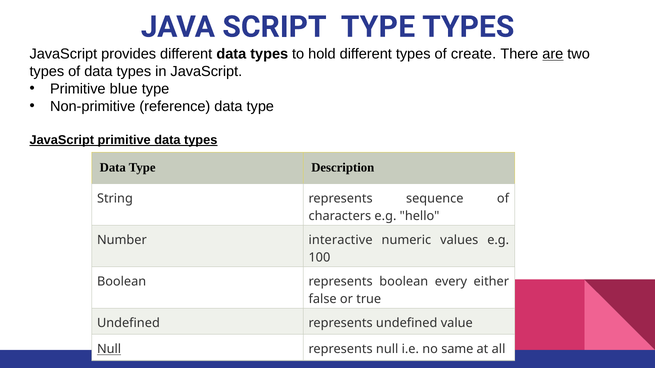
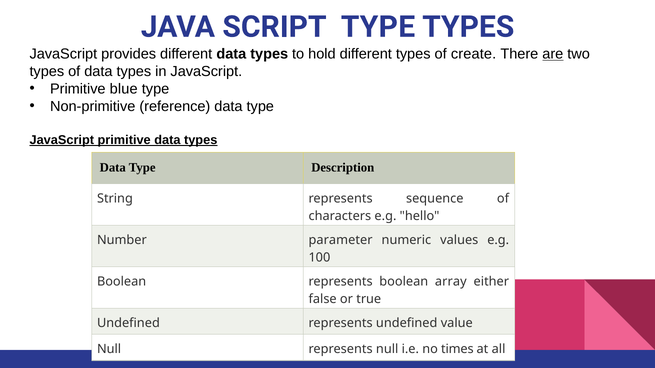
interactive: interactive -> parameter (341, 240)
every: every -> array (451, 282)
Null underline: present -> none (109, 350)
same: same -> times (457, 350)
